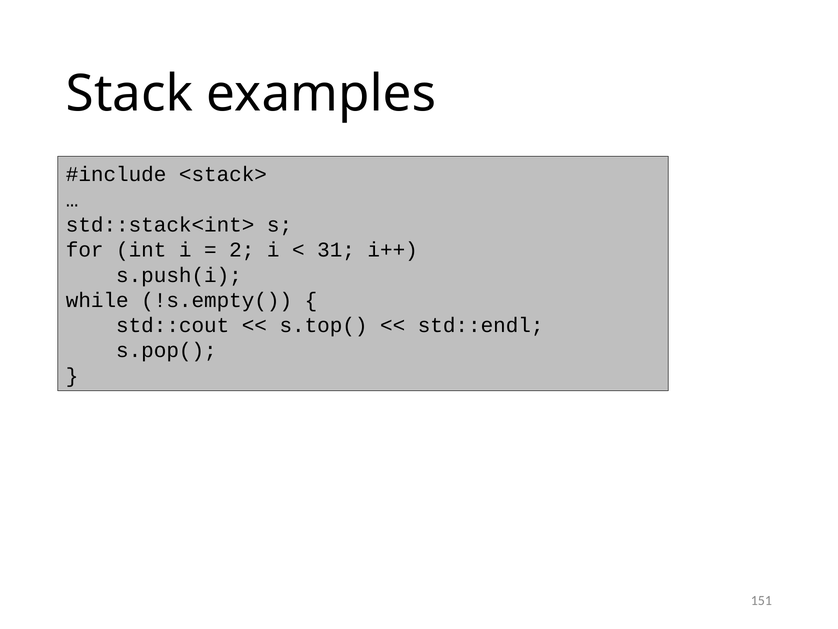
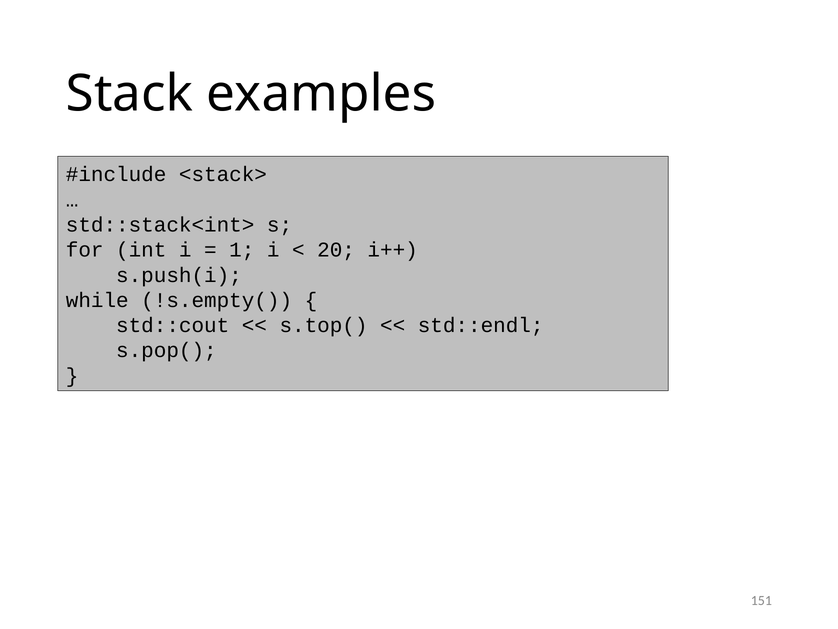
2: 2 -> 1 (242, 250)
31: 31 -> 20 (336, 250)
